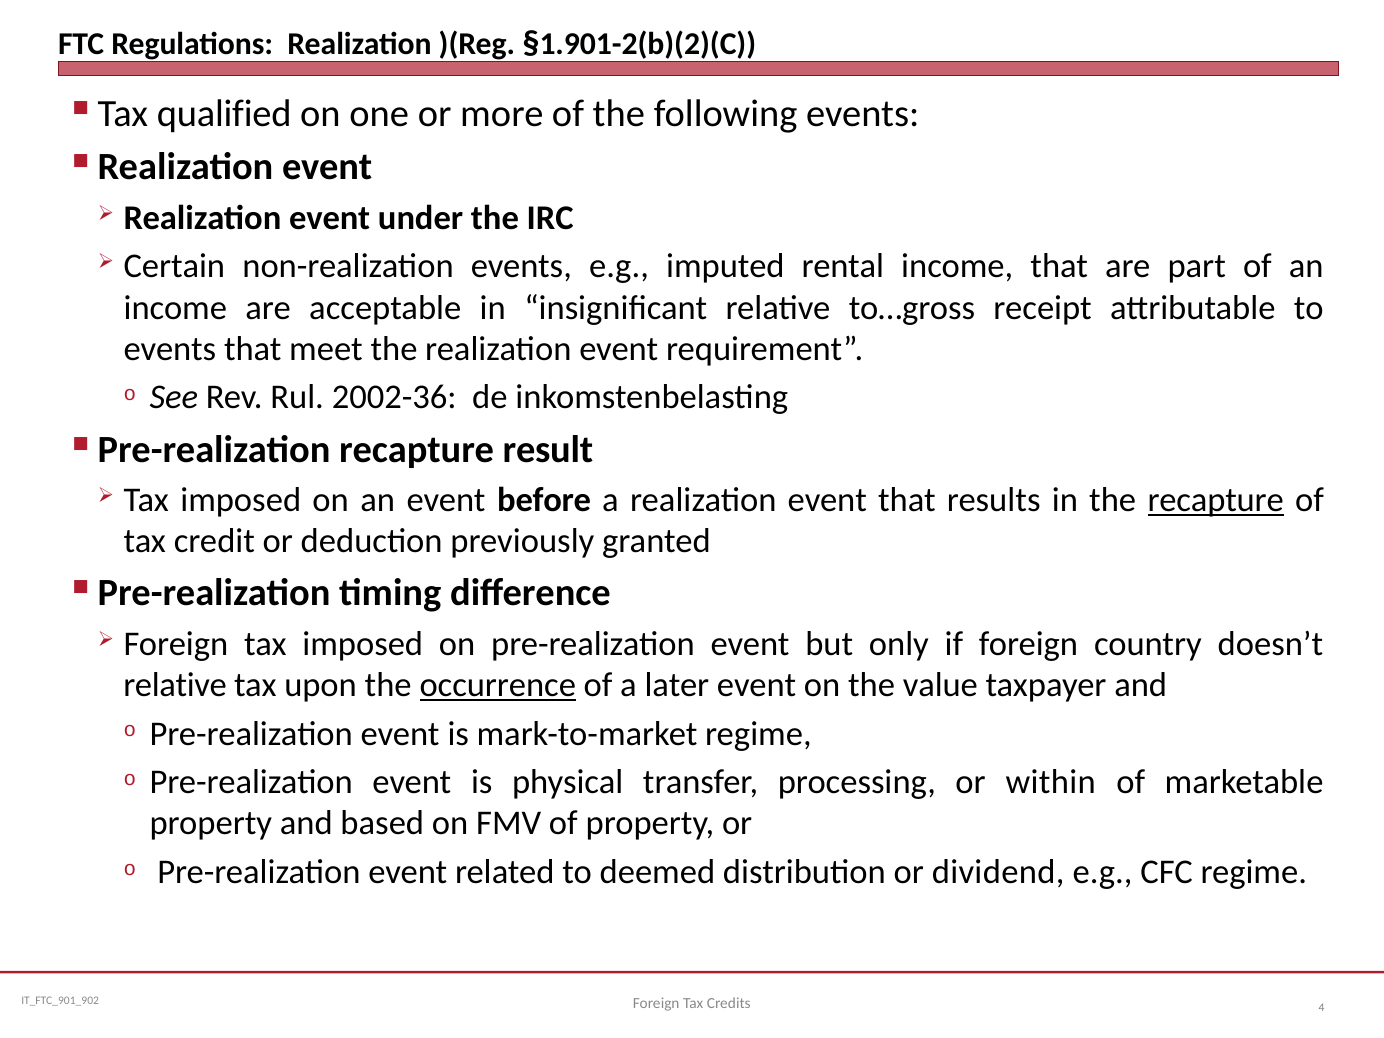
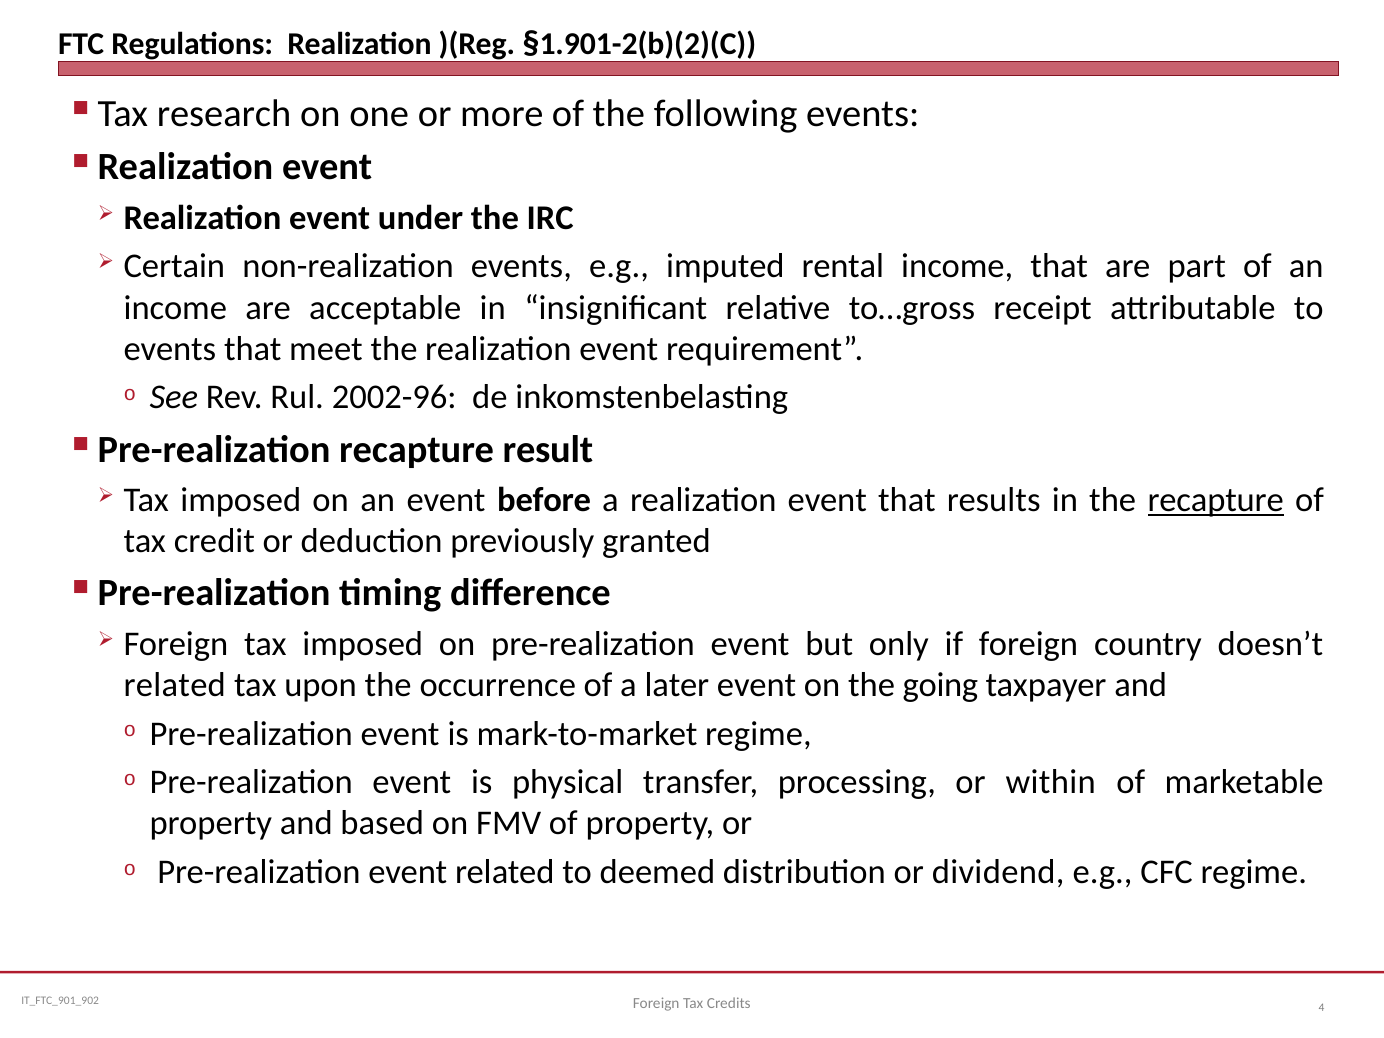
qualified: qualified -> research (224, 113)
2002-36: 2002-36 -> 2002-96 (394, 398)
relative: relative -> related (175, 685)
occurrence underline: present -> none (498, 685)
value: value -> going (940, 685)
